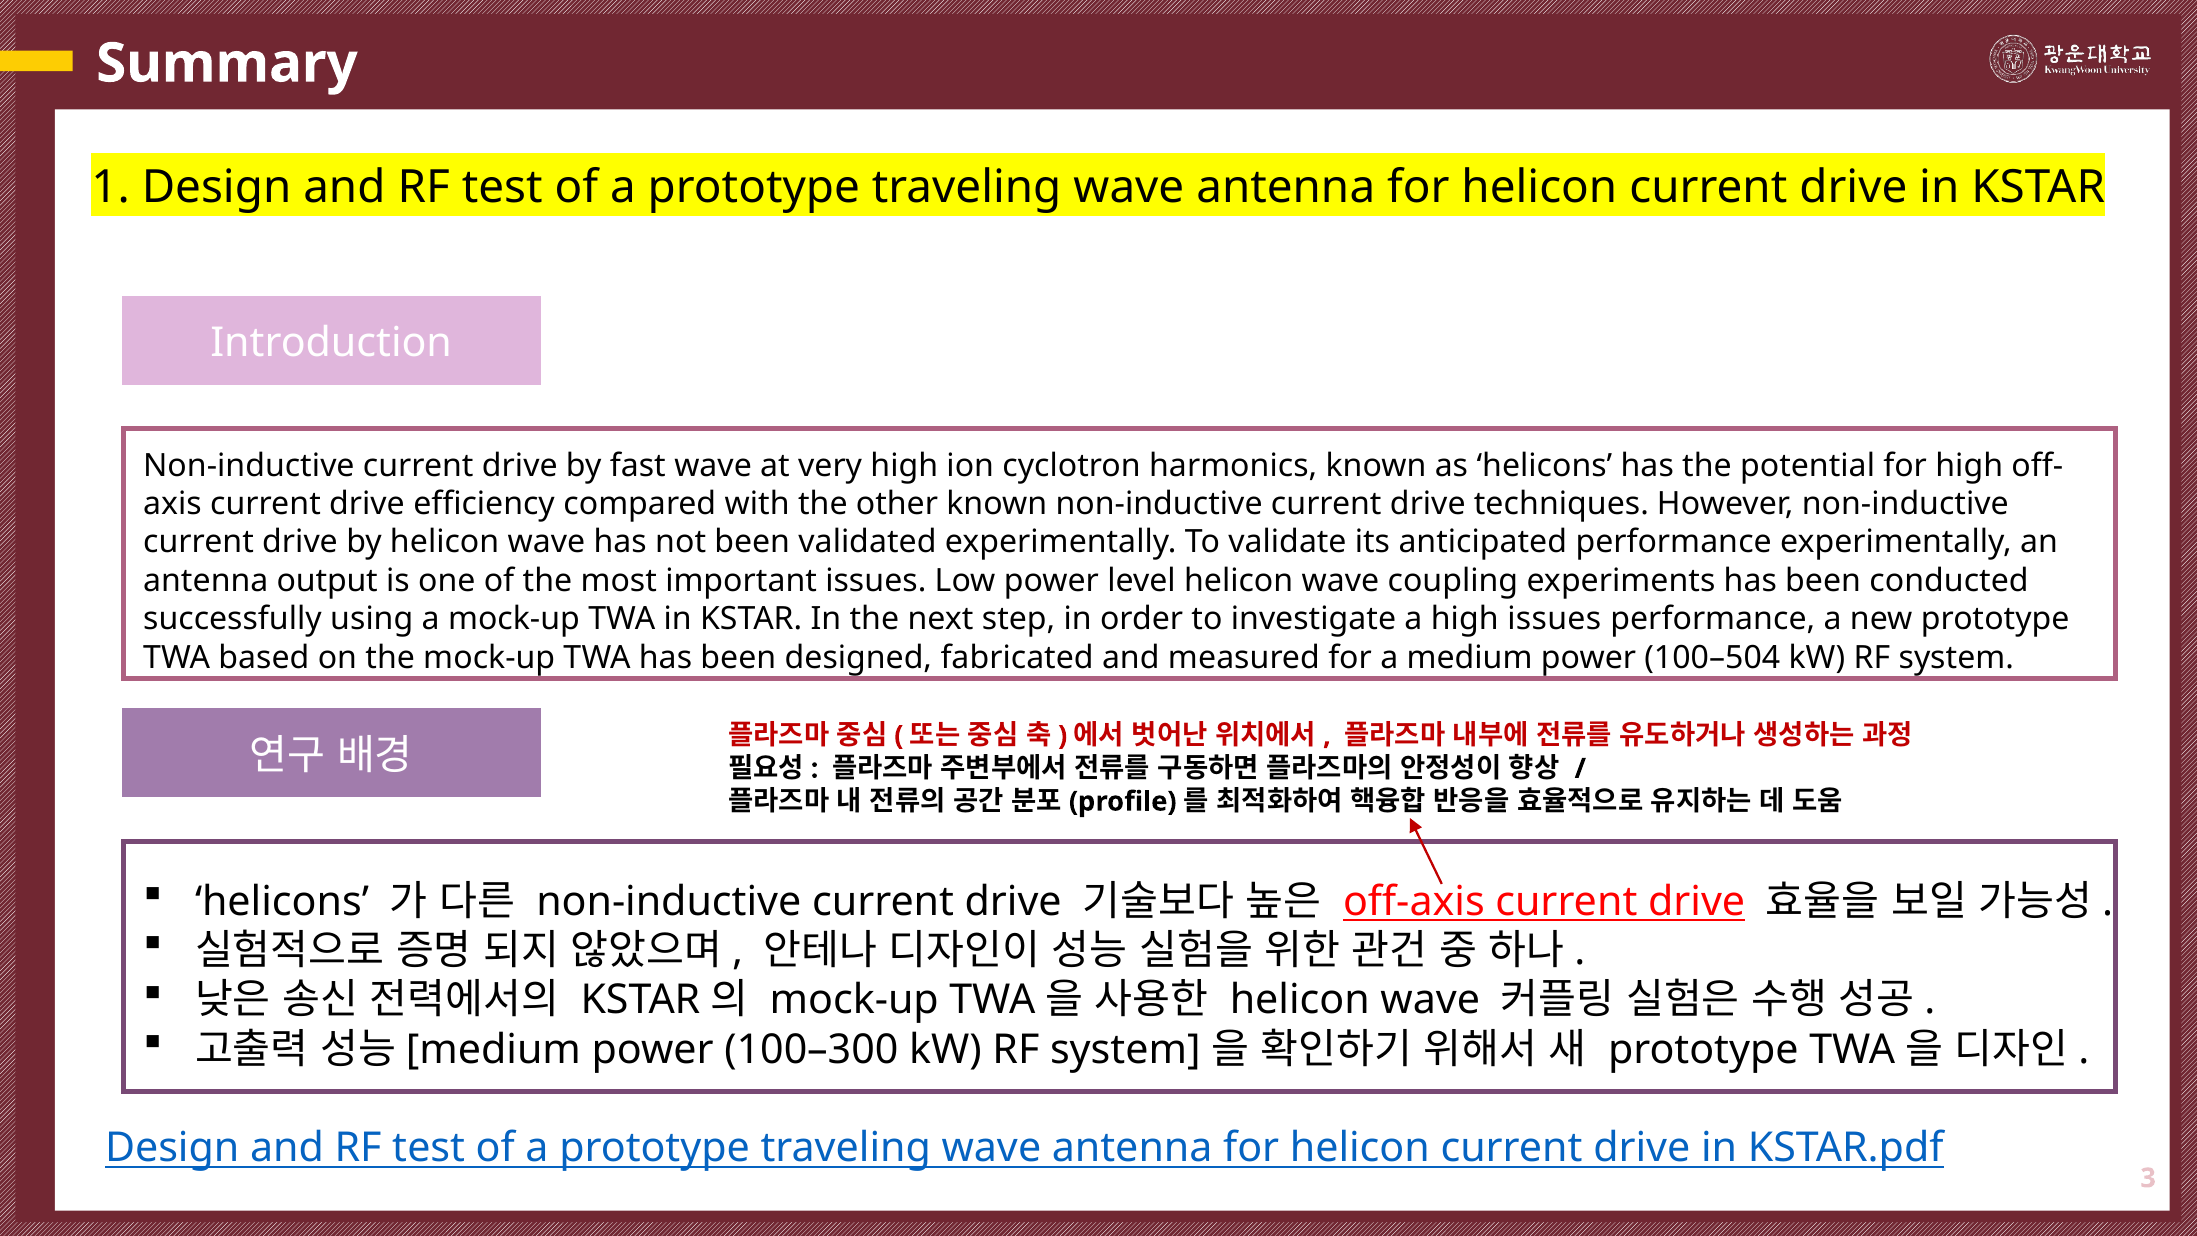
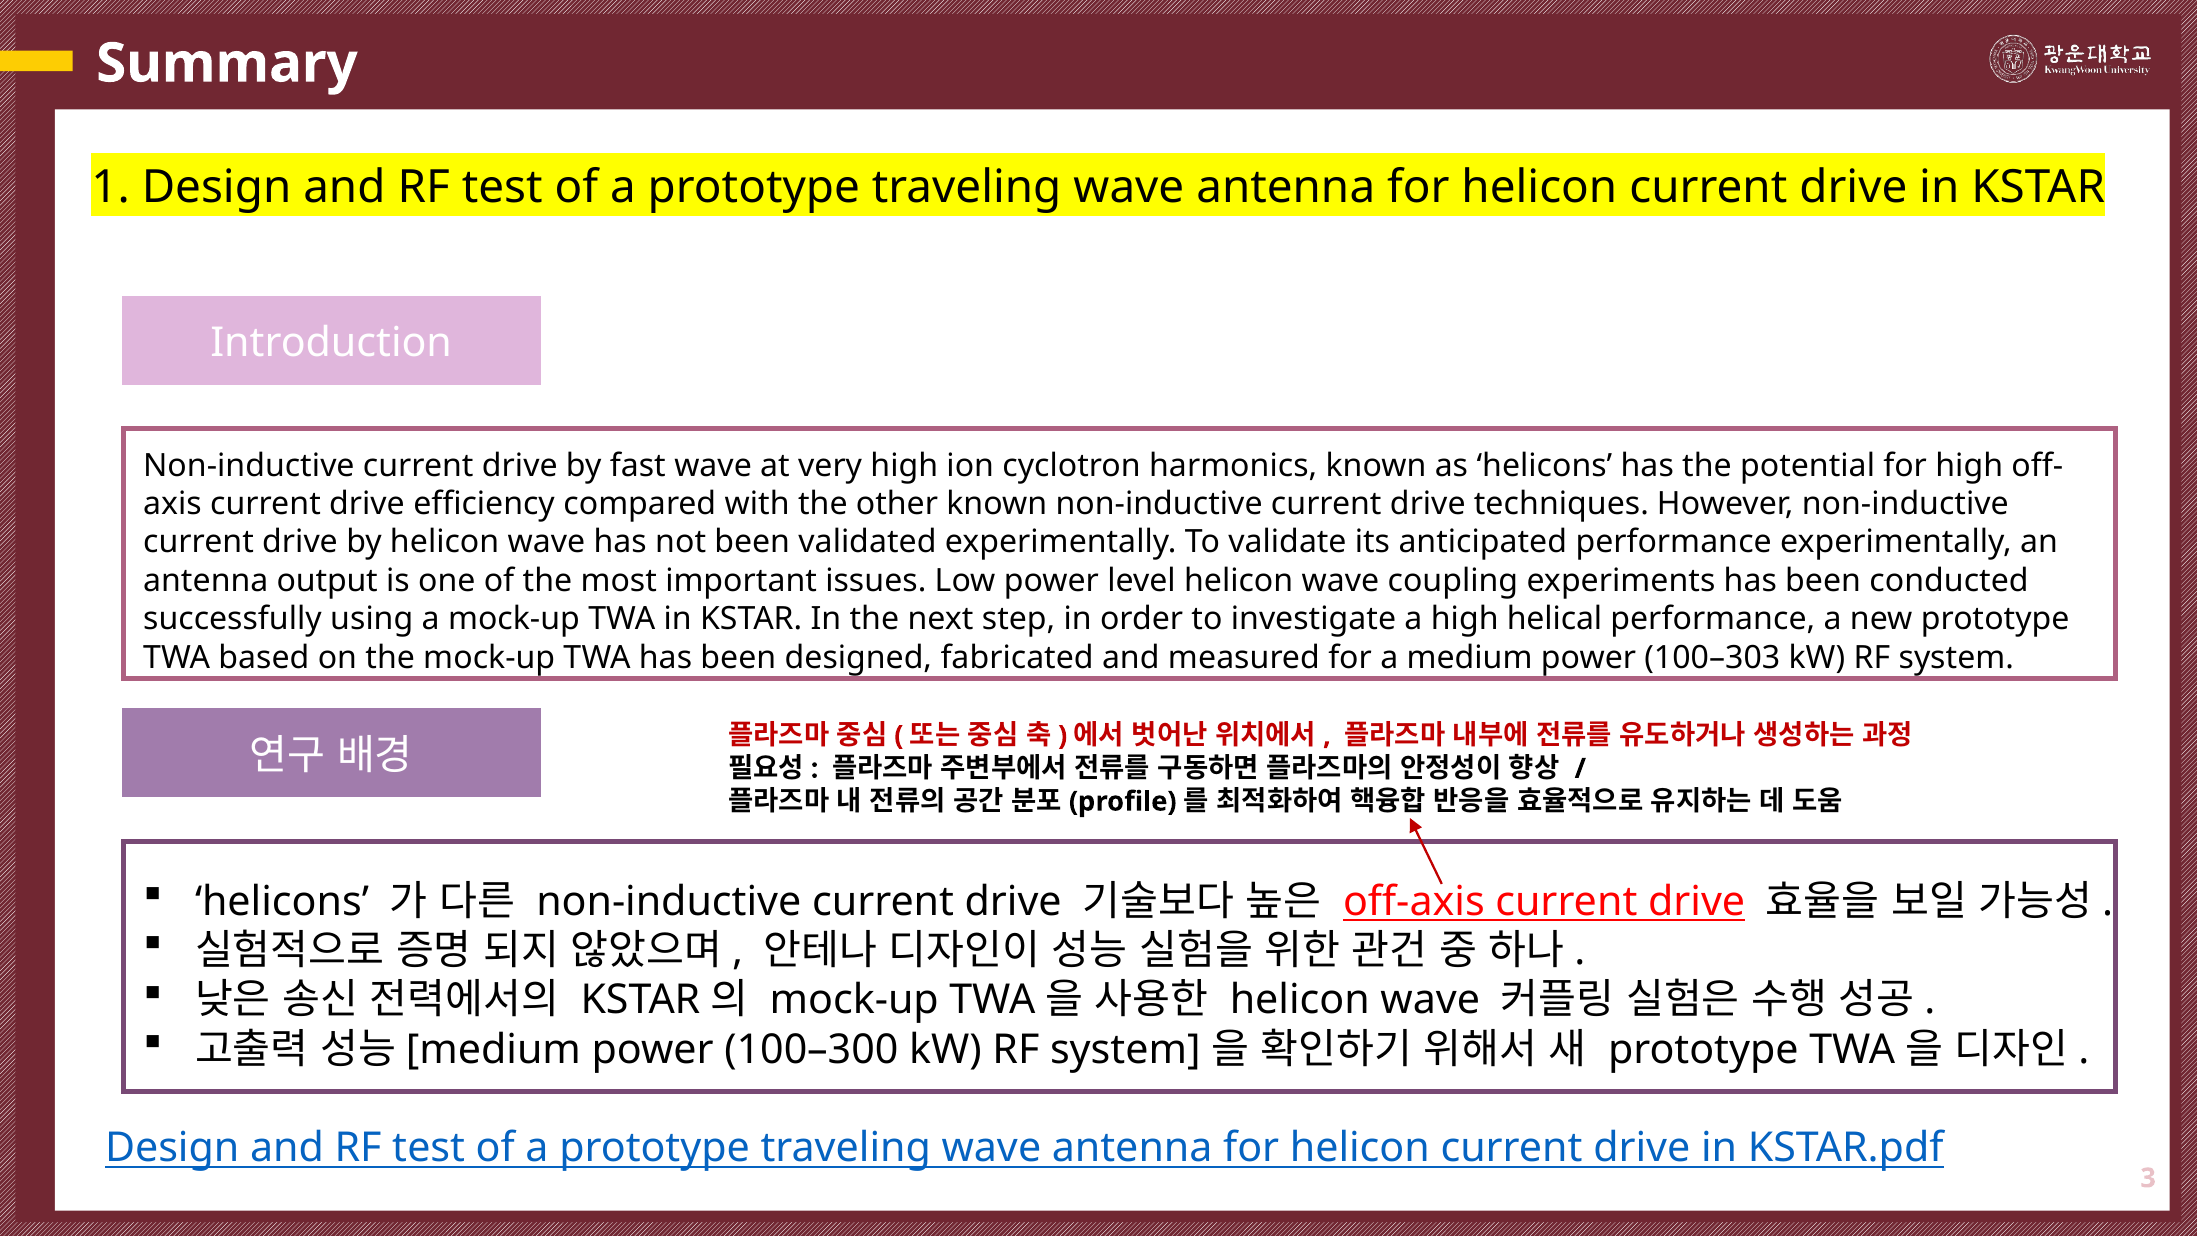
high issues: issues -> helical (1555, 619)
100–504: 100–504 -> 100–303 (1712, 658)
